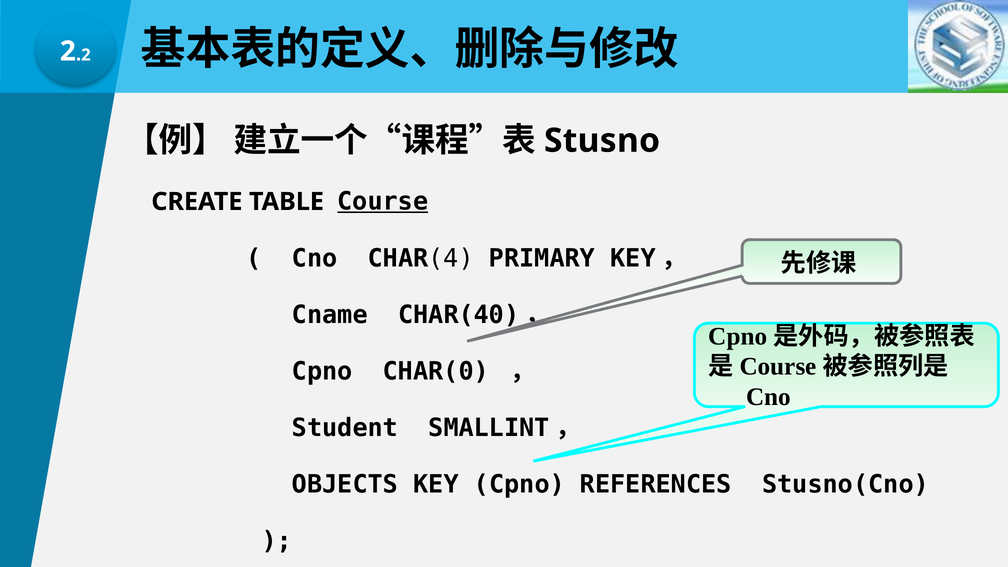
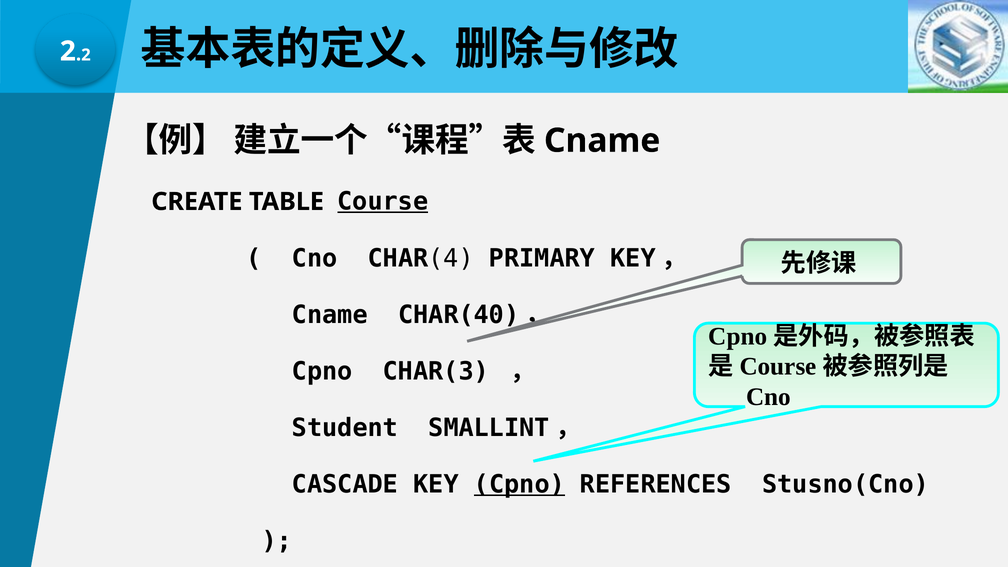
Stusno: Stusno -> Cname (602, 141)
CHAR(0: CHAR(0 -> CHAR(3 (436, 371)
OBJECTS: OBJECTS -> CASCADE (345, 484)
Cpno underline: none -> present (519, 484)
